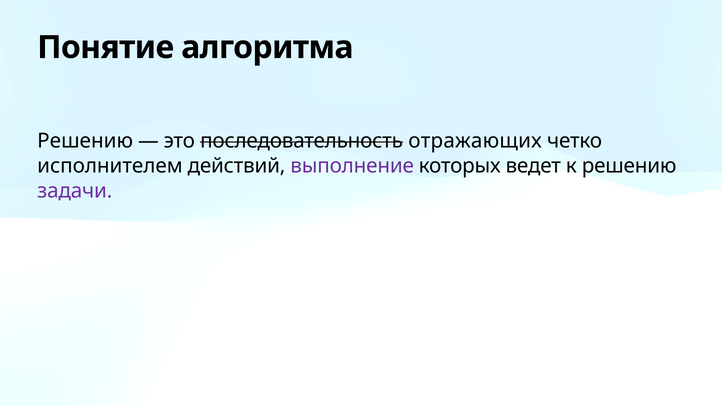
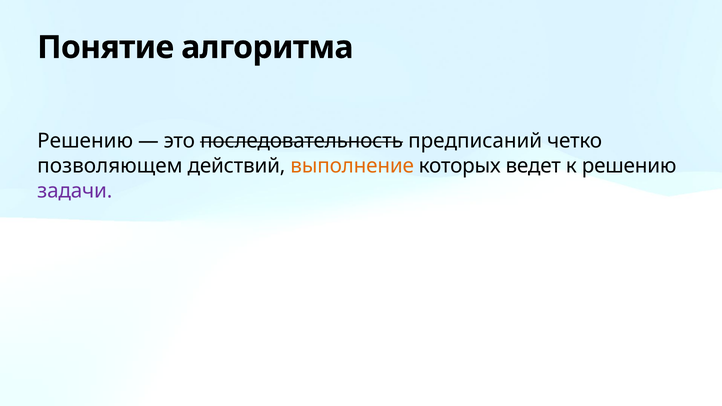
отражающих: отражающих -> предписаний (475, 141)
исполнителем: исполнителем -> позволяющем (110, 166)
выполнение colour: purple -> orange (352, 166)
